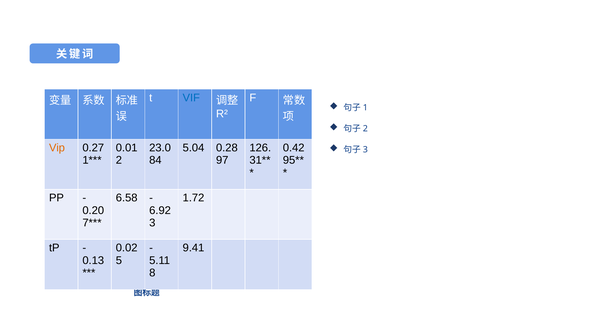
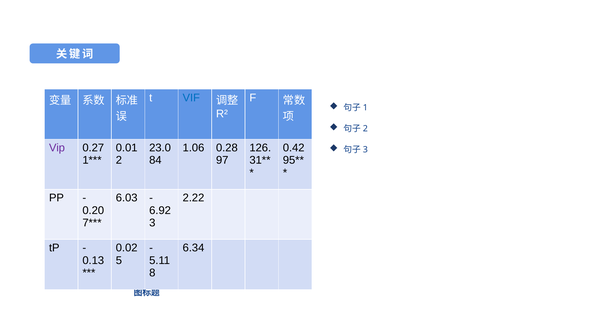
Vip colour: orange -> purple (57, 148)
5.04: 5.04 -> 1.06 (193, 148)
6.58: 6.58 -> 6.03 (127, 198)
1.72: 1.72 -> 2.22 (193, 198)
9.41: 9.41 -> 6.34 (193, 248)
